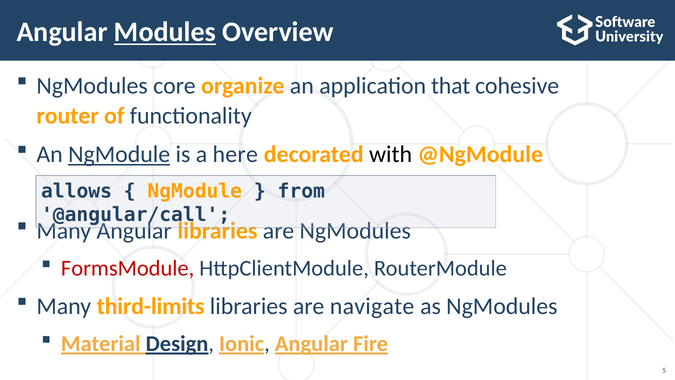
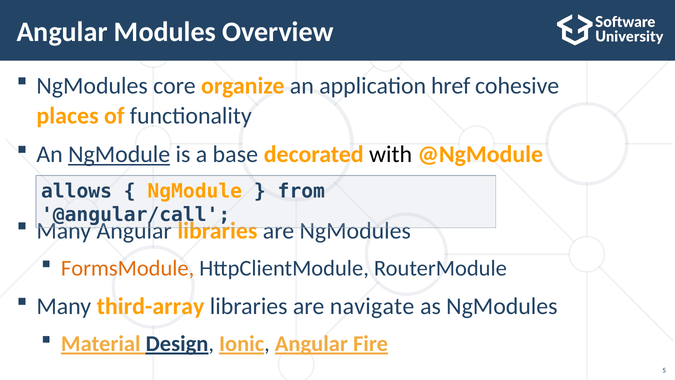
Modules underline: present -> none (165, 32)
that: that -> href (451, 86)
router: router -> places (68, 116)
here: here -> base (235, 154)
FormsModule colour: red -> orange (128, 268)
third-limits: third-limits -> third-array (150, 306)
